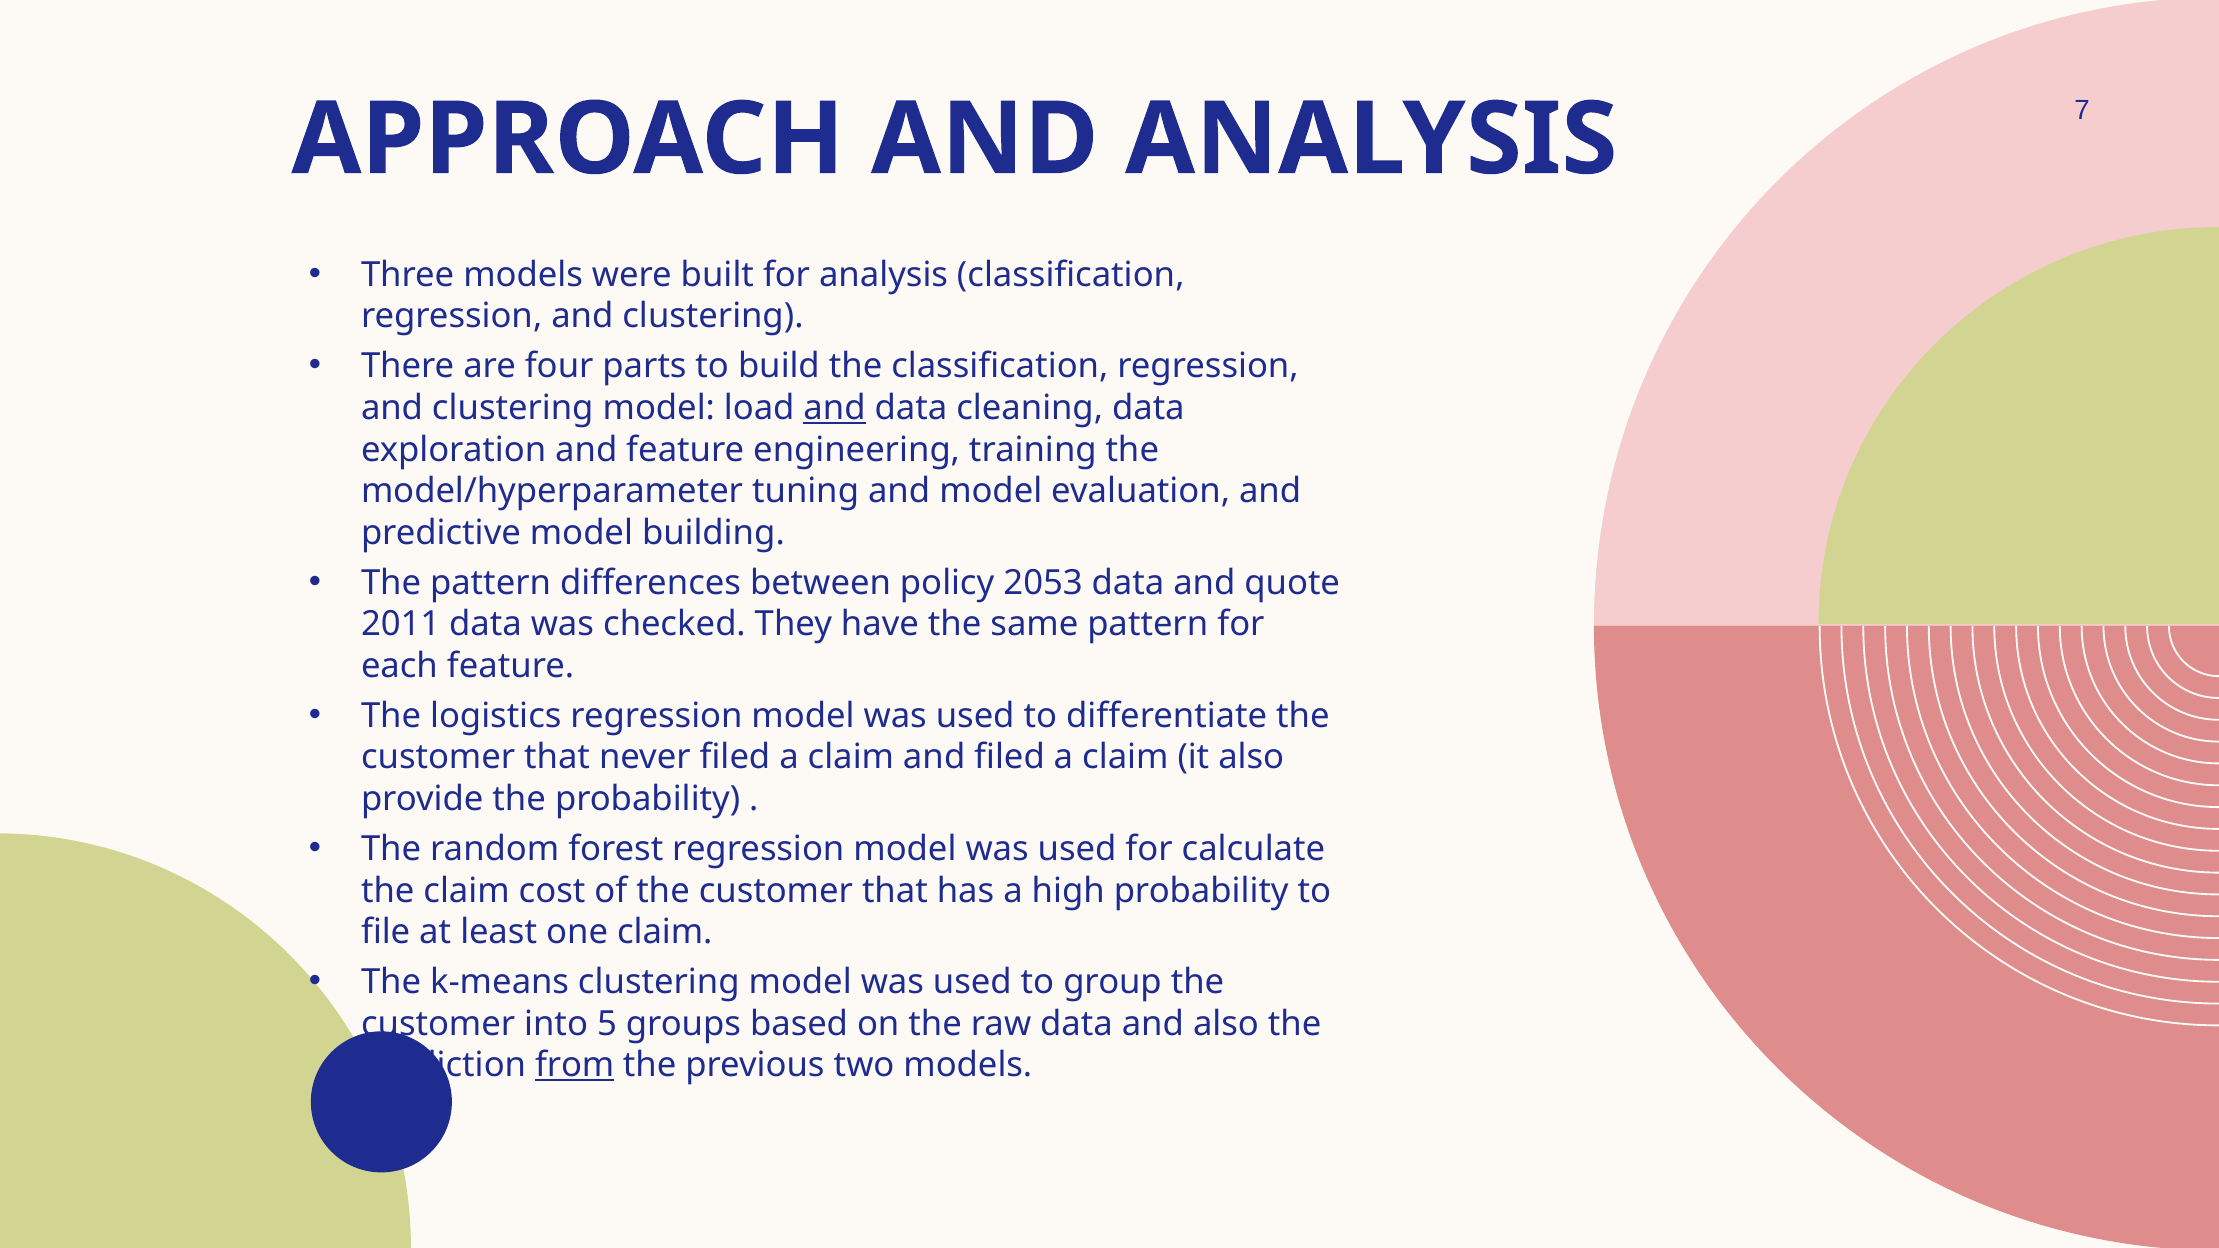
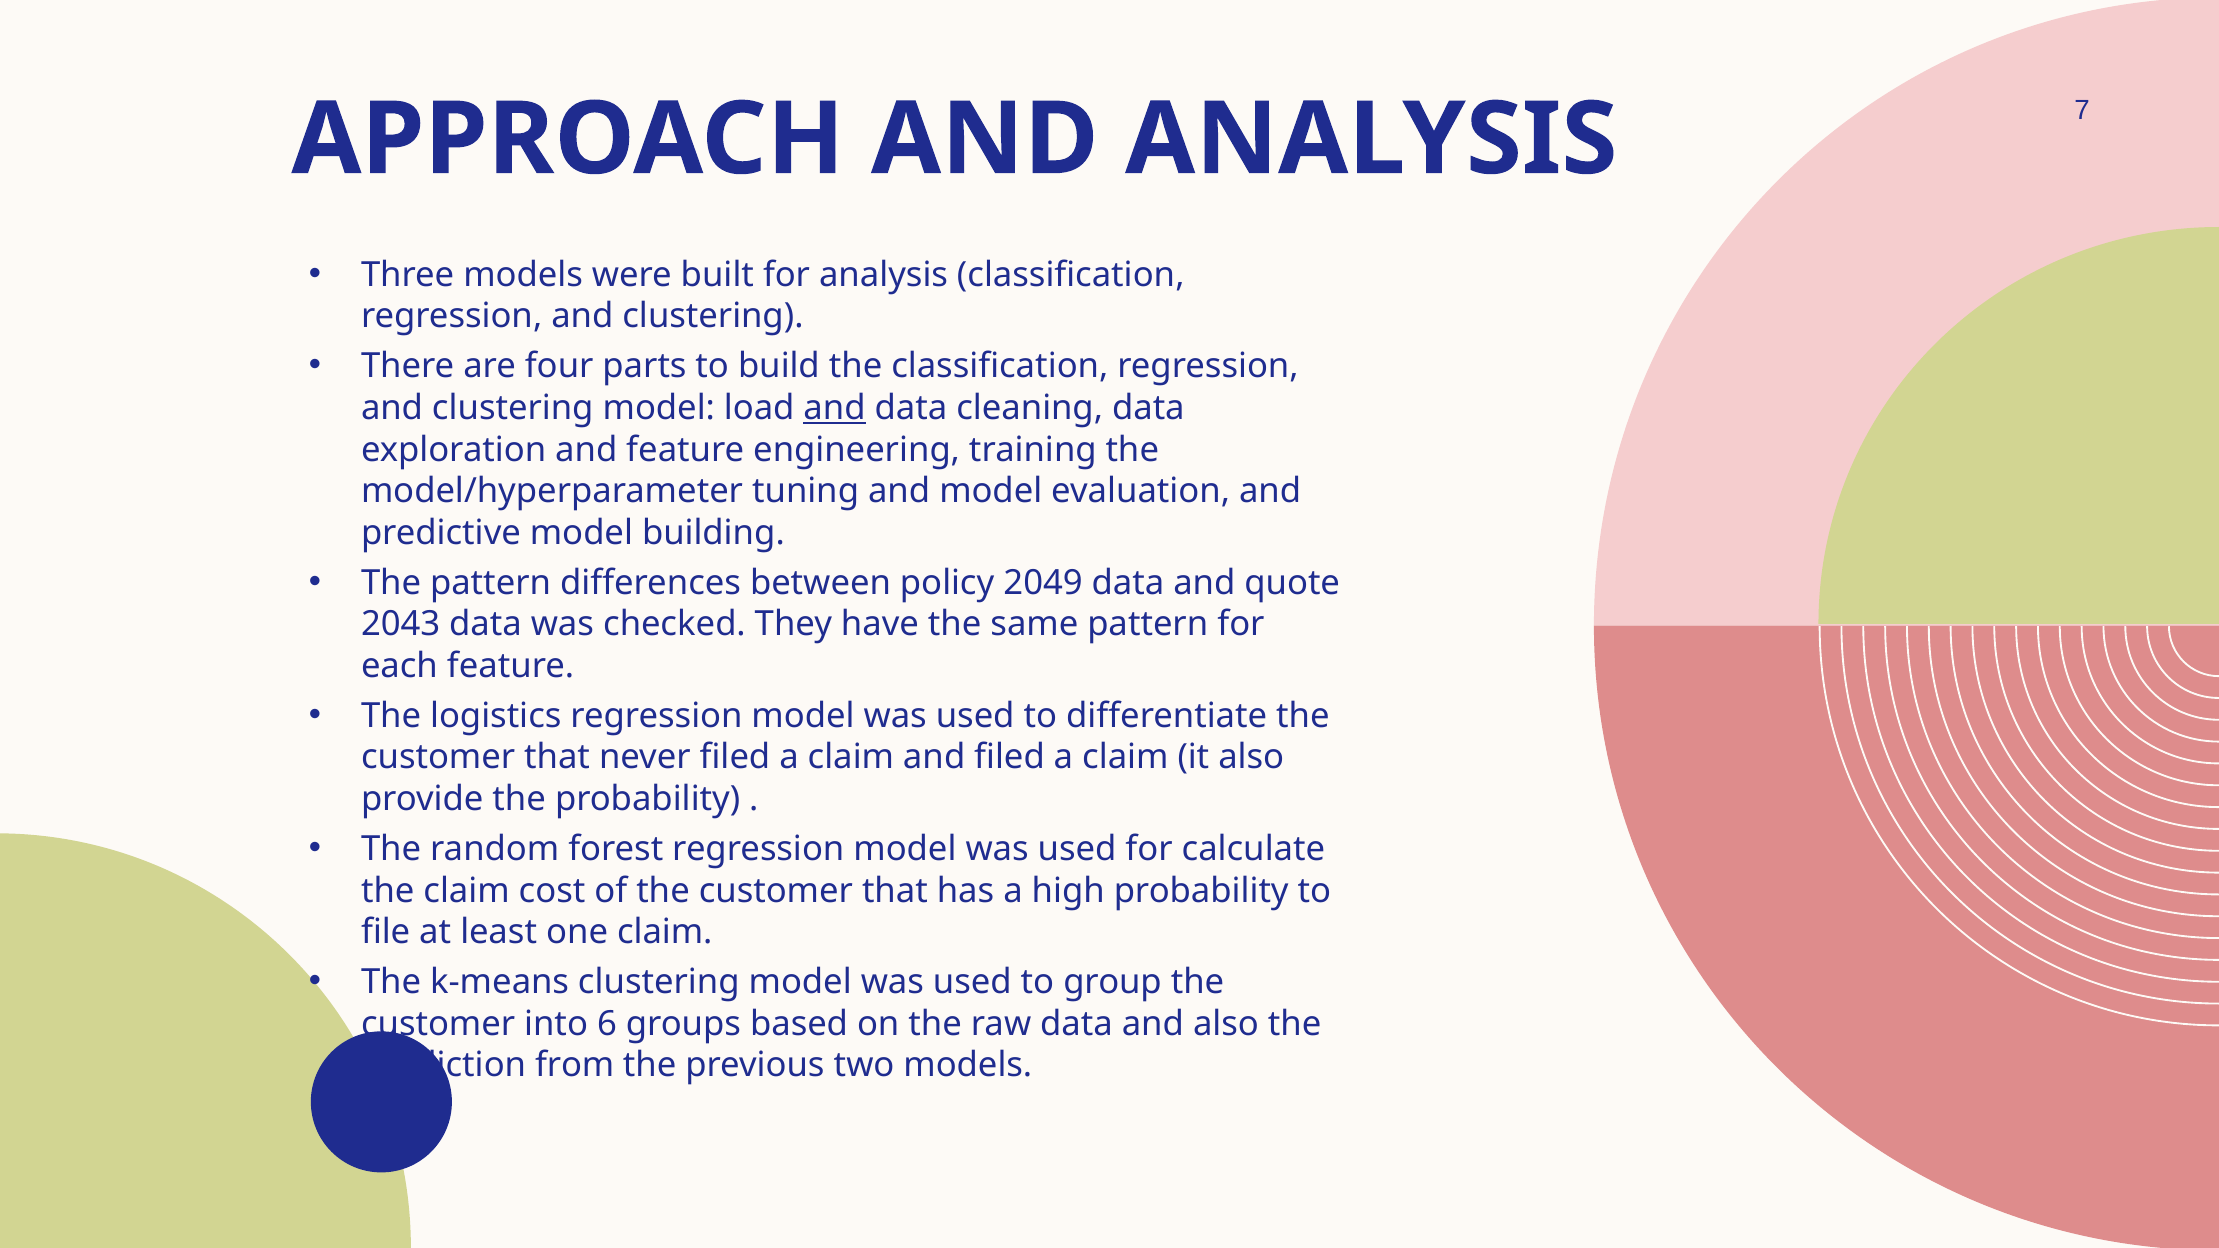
2053: 2053 -> 2049 (1043, 583)
2011: 2011 -> 2043 (401, 624)
5: 5 -> 6 (607, 1024)
from underline: present -> none (575, 1065)
